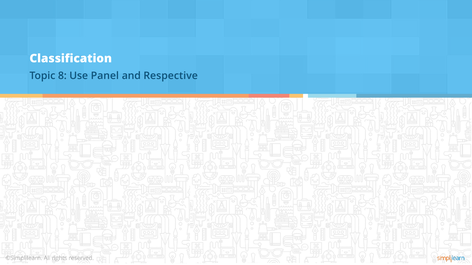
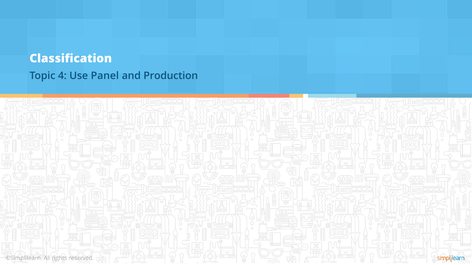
8: 8 -> 4 (62, 76)
Respective: Respective -> Production (171, 76)
